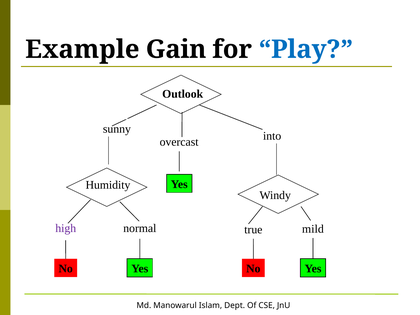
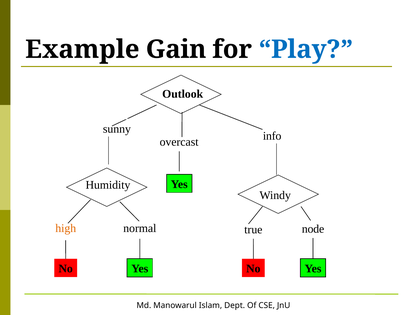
into: into -> info (272, 136)
high colour: purple -> orange (66, 228)
mild: mild -> node (313, 229)
